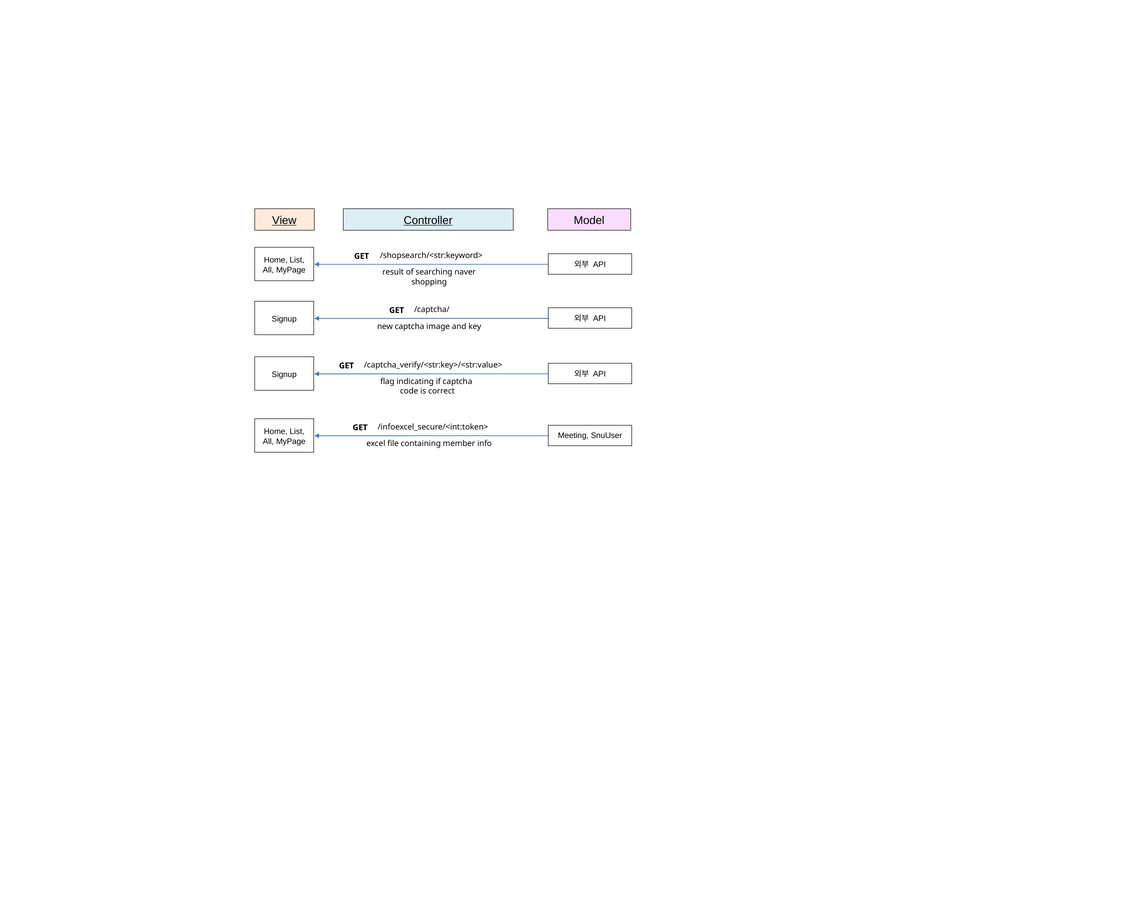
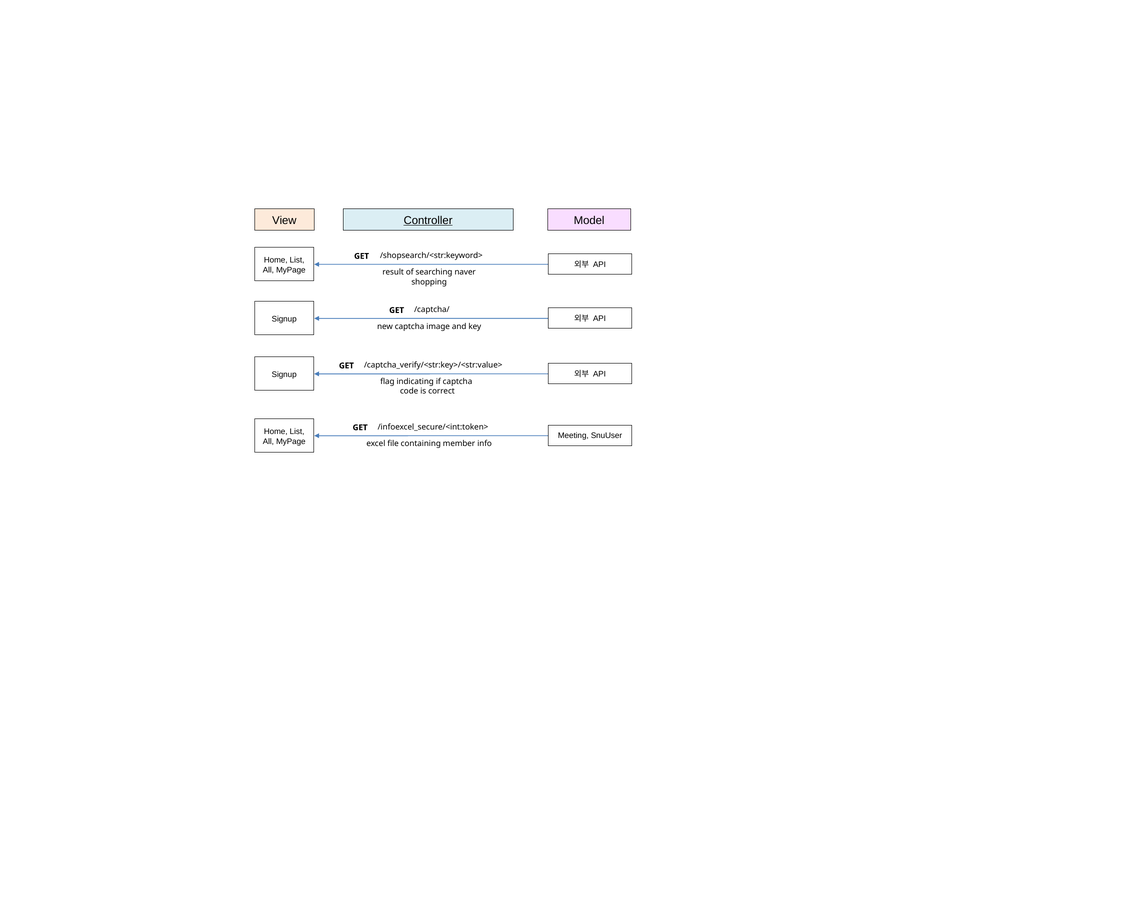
View underline: present -> none (284, 220)
